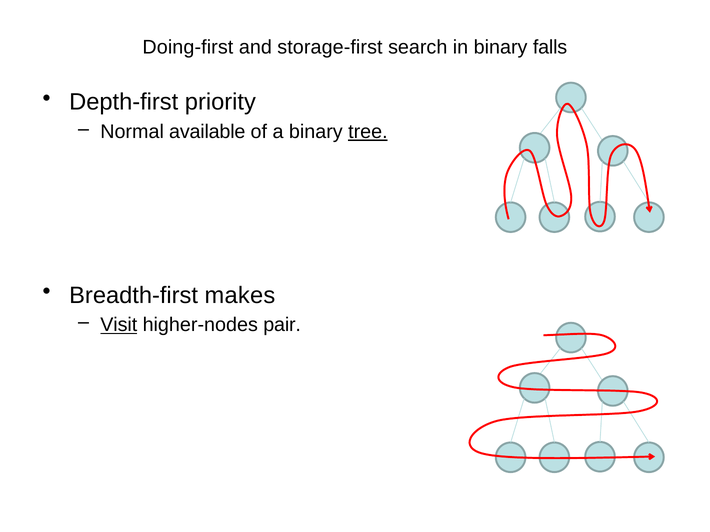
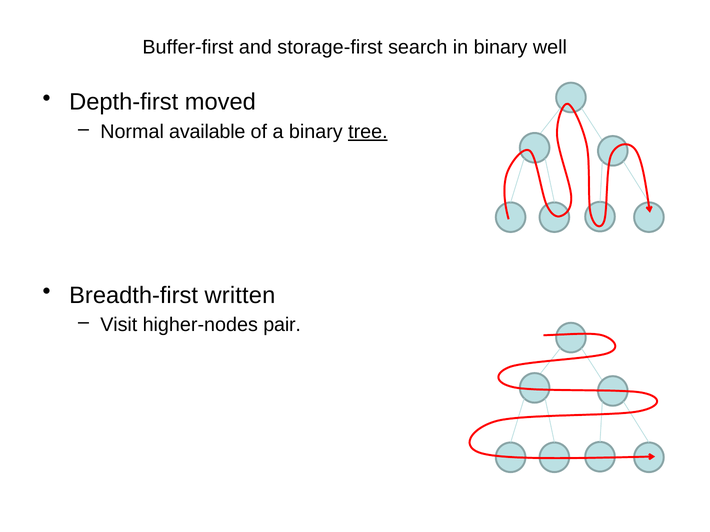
Doing-first: Doing-first -> Buffer-first (188, 48)
falls: falls -> well (550, 48)
priority: priority -> moved (220, 102)
makes: makes -> written (240, 295)
Visit underline: present -> none (119, 325)
